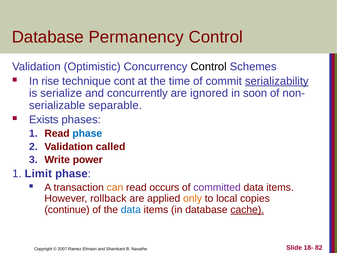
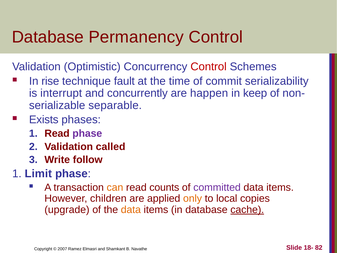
Control colour: black -> red (209, 67)
cont: cont -> fault (124, 81)
serializability underline: present -> none (277, 81)
serialize: serialize -> interrupt (61, 93)
ignored: ignored -> happen (209, 93)
soon: soon -> keep (255, 93)
phase colour: blue -> purple (87, 133)
power: power -> follow (88, 160)
occurs: occurs -> counts (164, 187)
rollback: rollback -> children (108, 198)
continue: continue -> upgrade (67, 209)
data colour: blue -> orange (131, 209)
